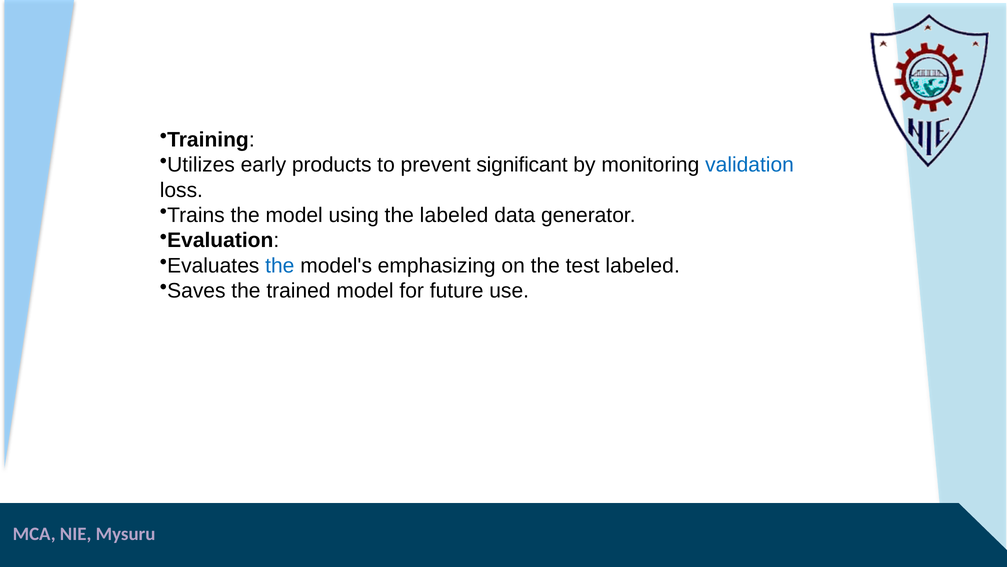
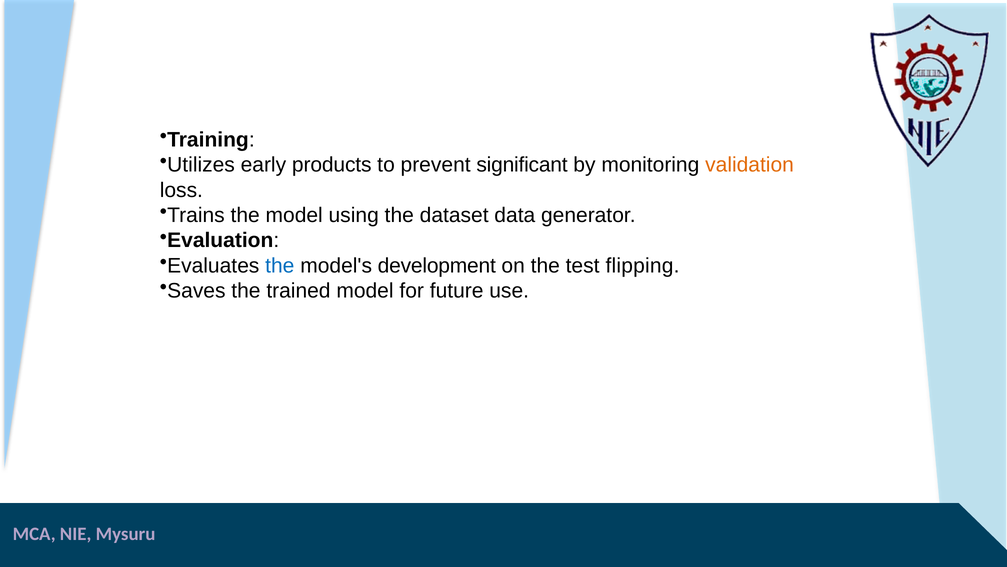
validation colour: blue -> orange (750, 165)
the labeled: labeled -> dataset (454, 215)
emphasizing: emphasizing -> development (437, 265)
test labeled: labeled -> flipping (643, 265)
